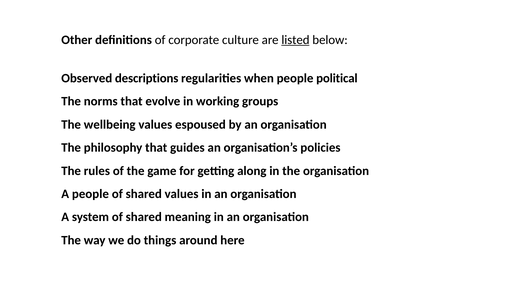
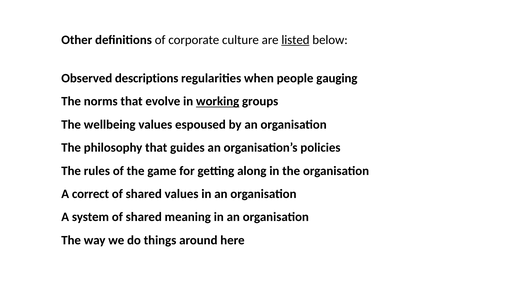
political: political -> gauging (337, 78)
working underline: none -> present (218, 101)
A people: people -> correct (90, 194)
